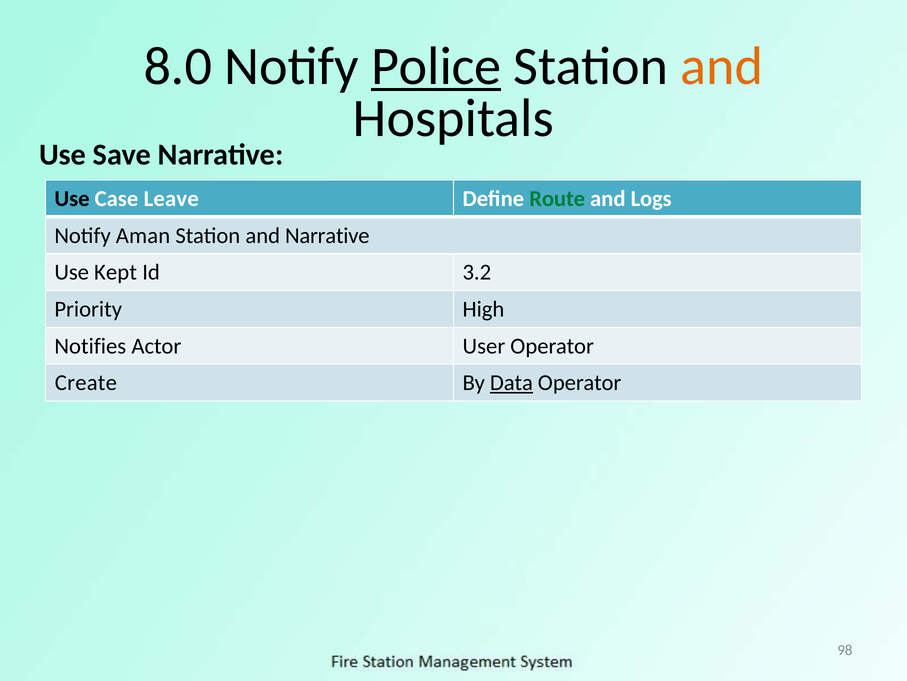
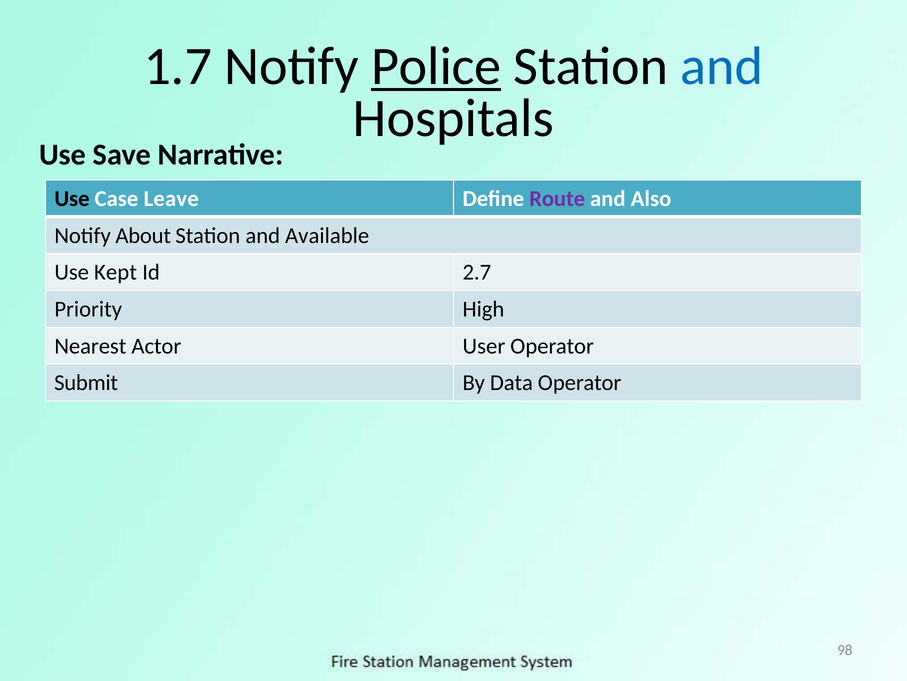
8.0: 8.0 -> 1.7 (178, 66)
and colour: orange -> blue (722, 66)
Route colour: green -> purple (557, 199)
Logs: Logs -> Also (651, 199)
Aman: Aman -> About (143, 235)
and Narrative: Narrative -> Available (327, 235)
3.2: 3.2 -> 2.7 (477, 272)
Notifies: Notifies -> Nearest (90, 346)
Create: Create -> Submit (86, 382)
Data underline: present -> none (511, 382)
